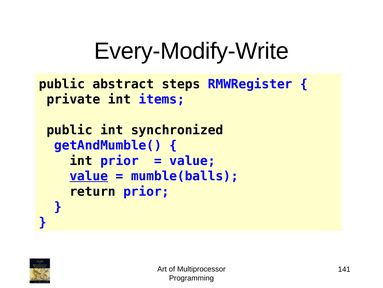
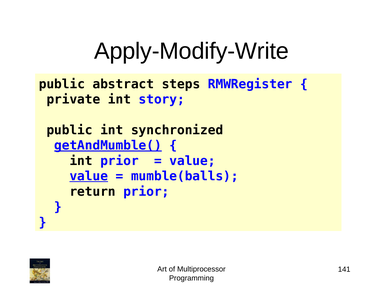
Every-Modify-Write: Every-Modify-Write -> Apply-Modify-Write (191, 51)
items: items -> story (162, 99)
getAndMumble( underline: none -> present (108, 145)
